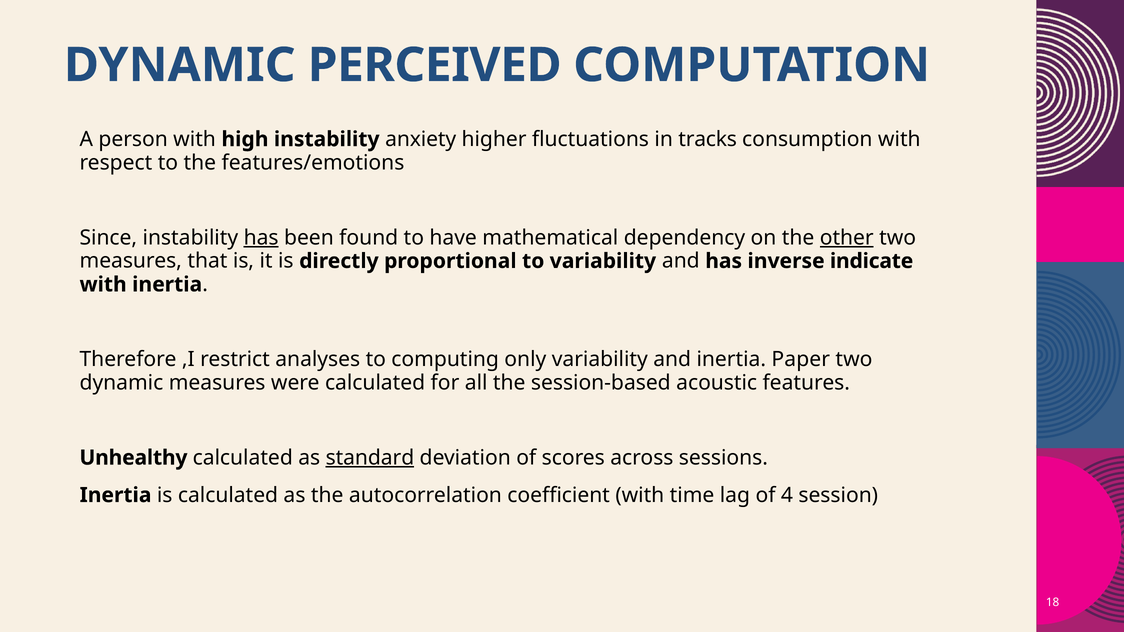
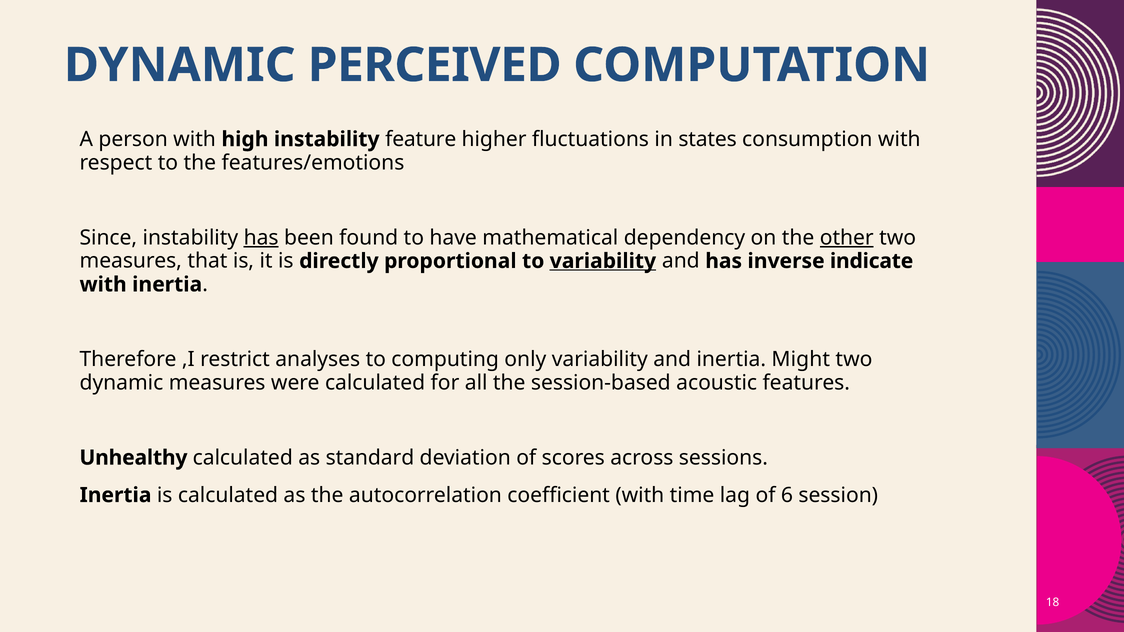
anxiety: anxiety -> feature (421, 139)
tracks: tracks -> states (708, 139)
variability underline: none -> present (603, 261)
Paper: Paper -> Might (801, 360)
standard underline: present -> none (370, 458)
4: 4 -> 6 (787, 495)
